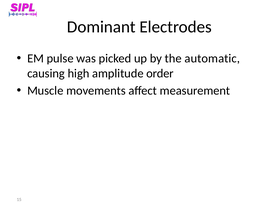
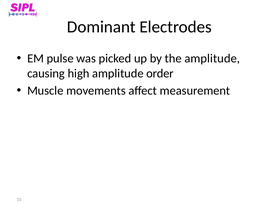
the automatic: automatic -> amplitude (212, 59)
